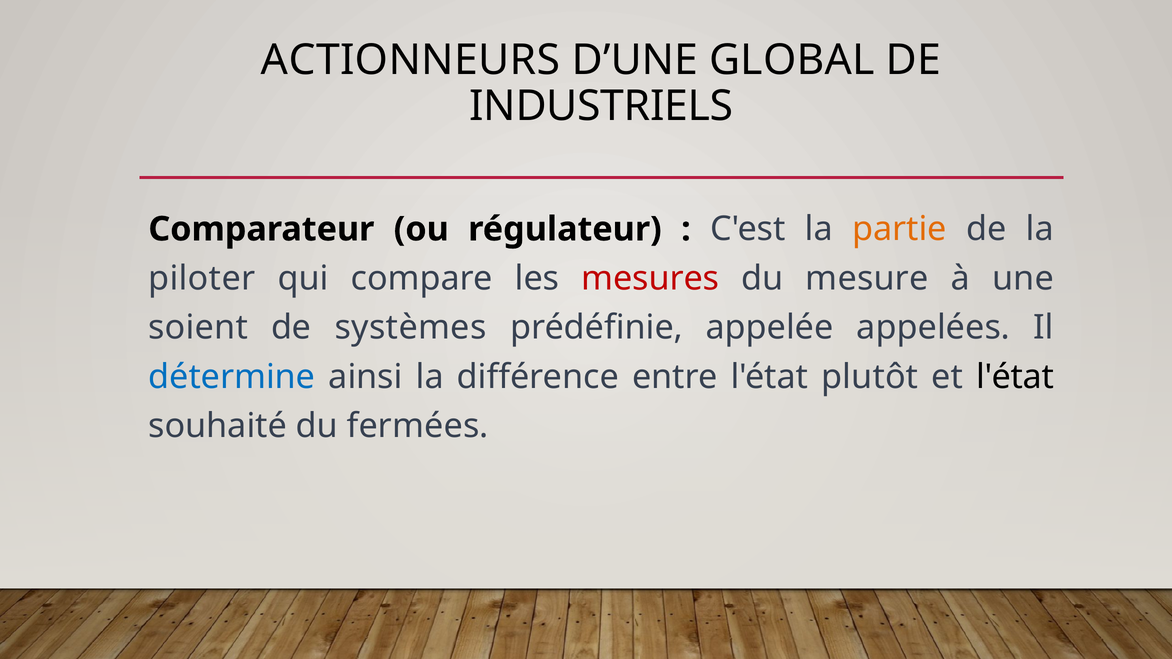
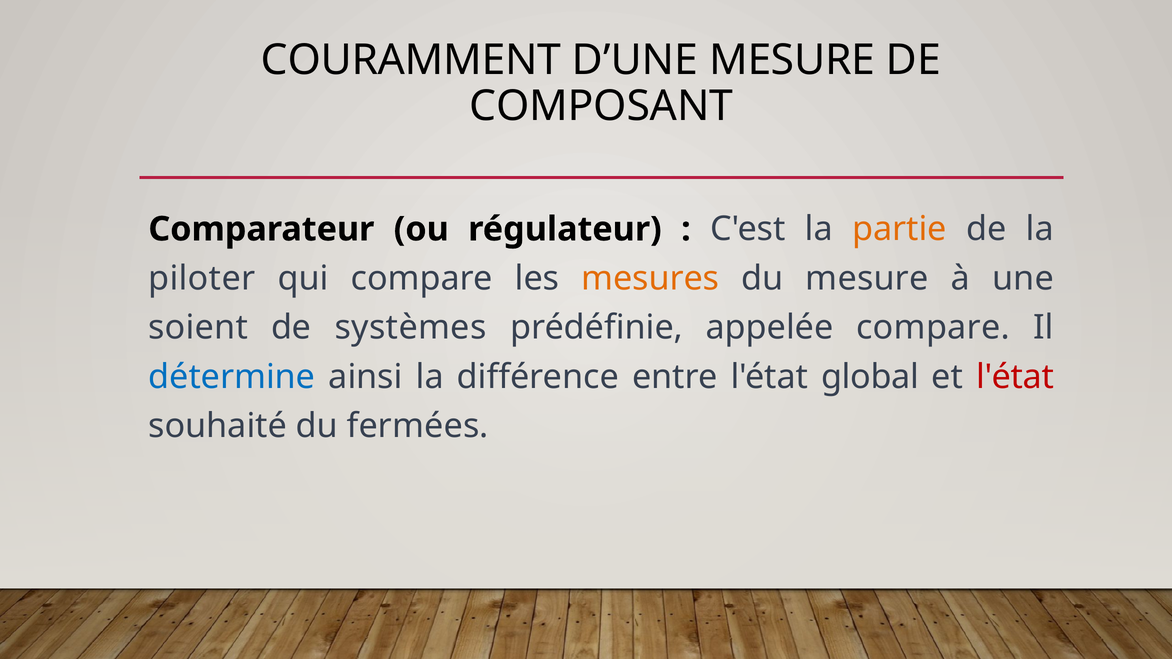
ACTIONNEURS: ACTIONNEURS -> COURAMMENT (411, 60)
D’UNE GLOBAL: GLOBAL -> MESURE (792, 60)
INDUSTRIELS: INDUSTRIELS -> COMPOSANT (601, 106)
mesures colour: red -> orange (650, 279)
appelée appelées: appelées -> compare (933, 328)
plutôt: plutôt -> global (870, 377)
l'état colour: black -> red (1015, 377)
